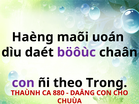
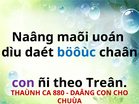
Haèng: Haèng -> Naâng (33, 37)
böôùc colour: purple -> blue (76, 52)
Trong: Trong -> Treân (106, 83)
